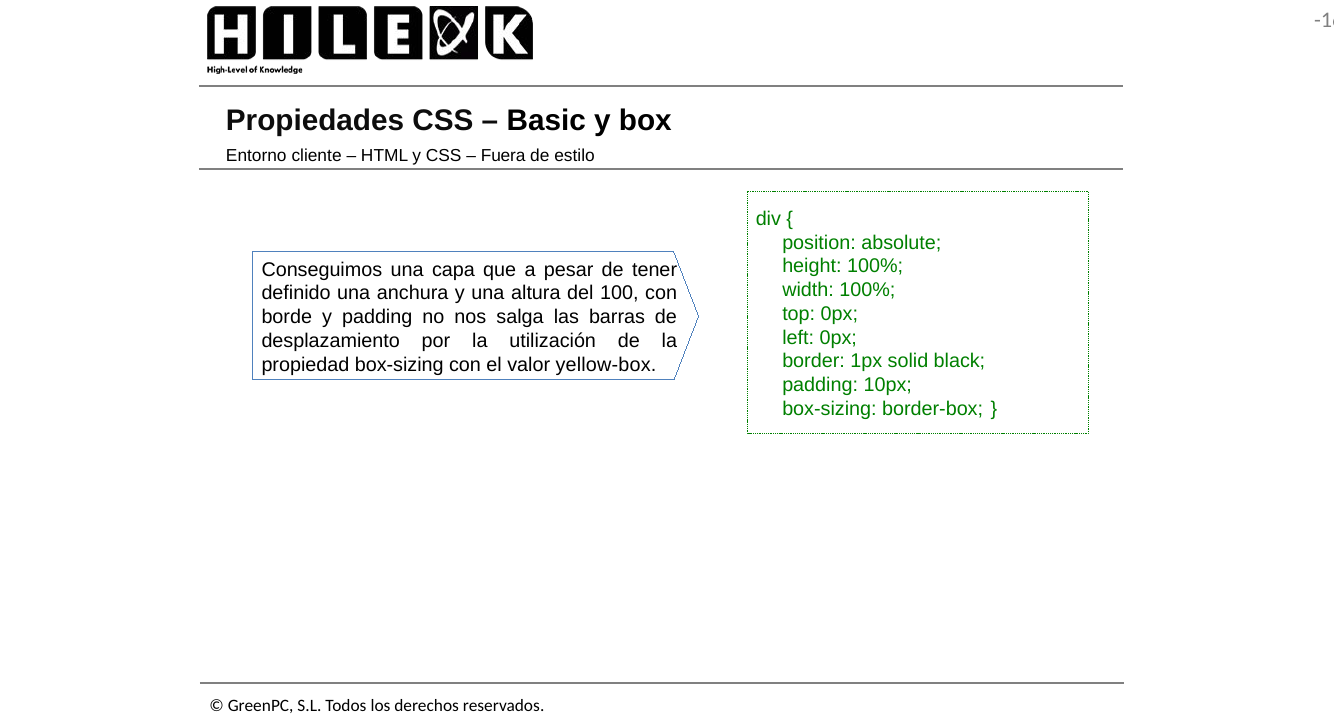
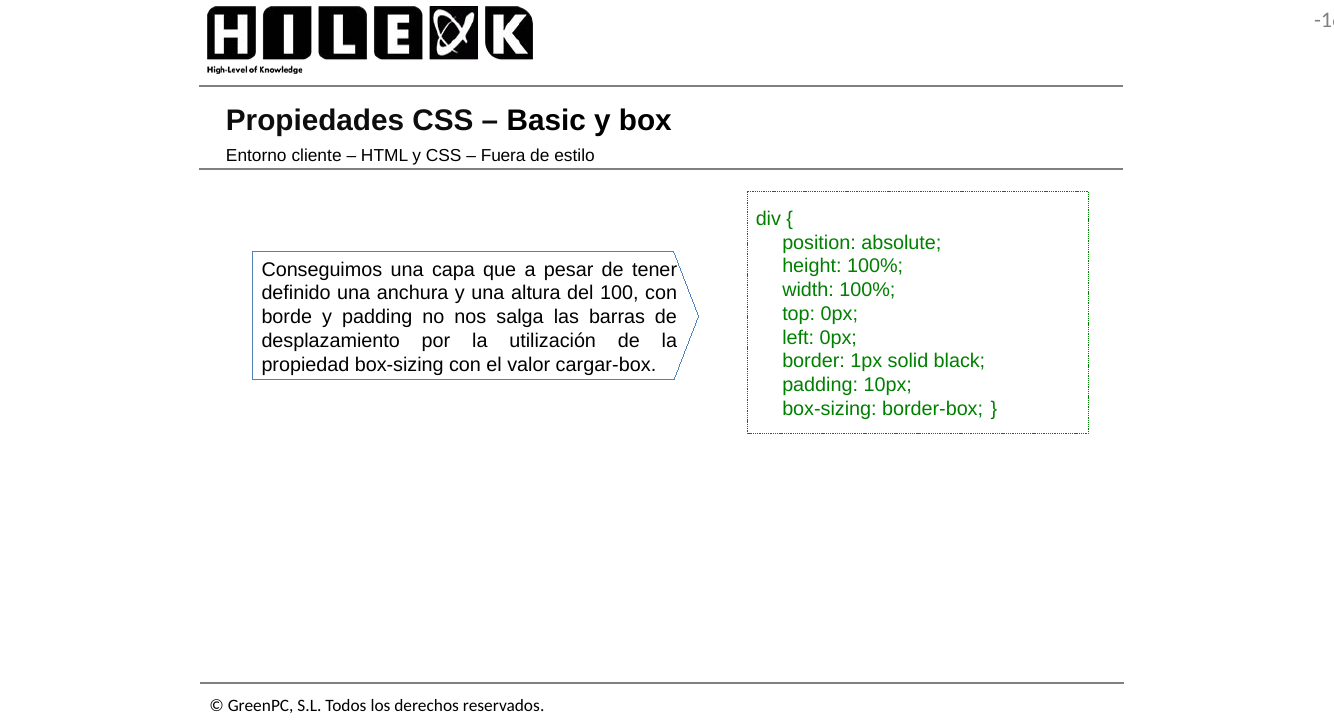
yellow-box: yellow-box -> cargar-box (606, 365)
